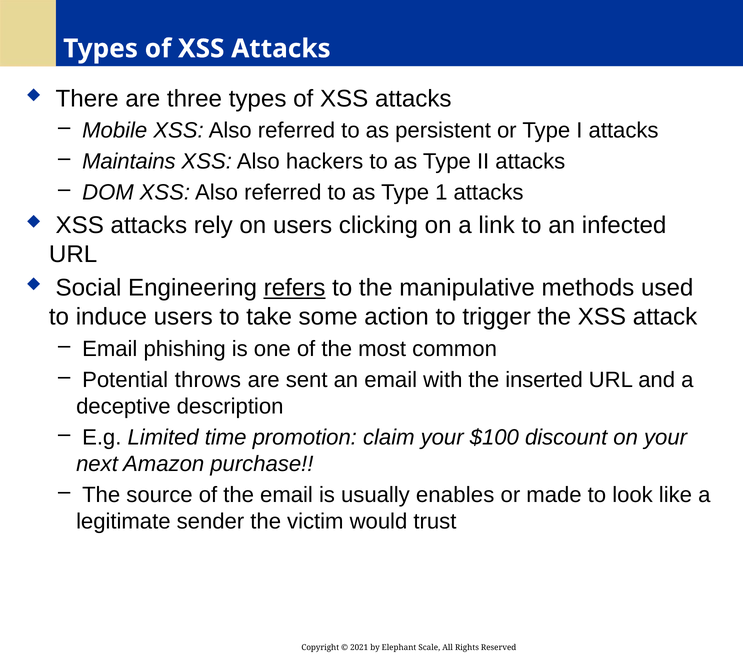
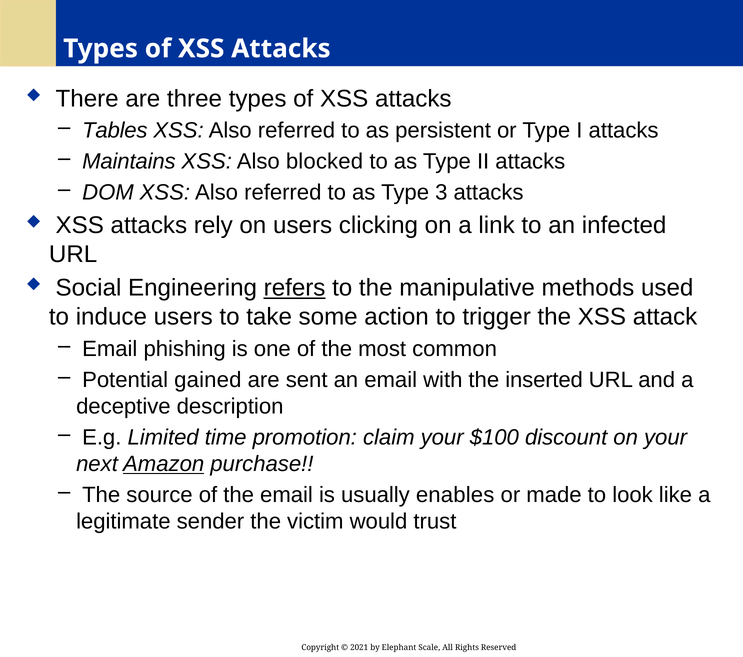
Mobile: Mobile -> Tables (115, 131)
hackers: hackers -> blocked (325, 162)
1: 1 -> 3 (441, 193)
throws: throws -> gained (208, 380)
Amazon underline: none -> present (164, 465)
